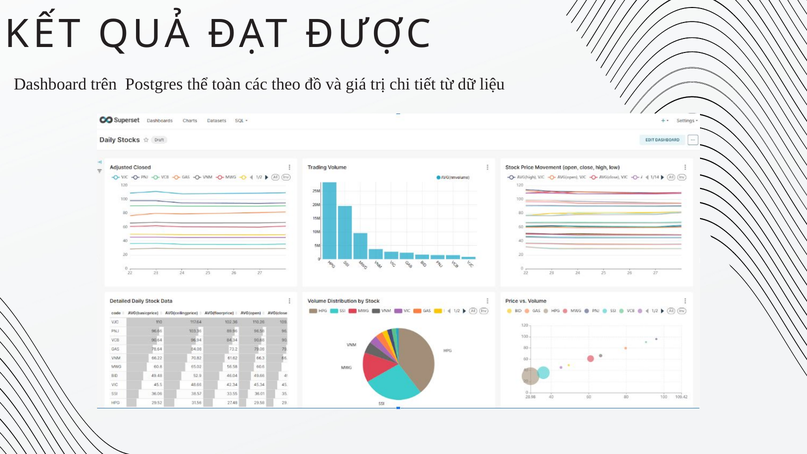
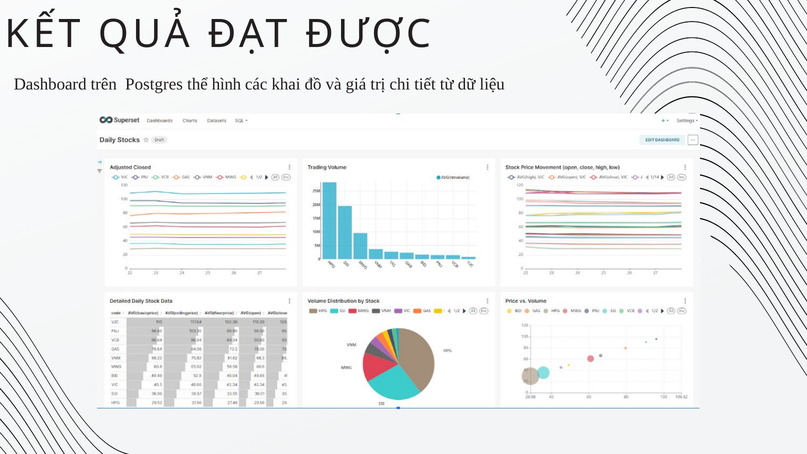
toàn: toàn -> hình (226, 84)
theo: theo -> khai (286, 84)
